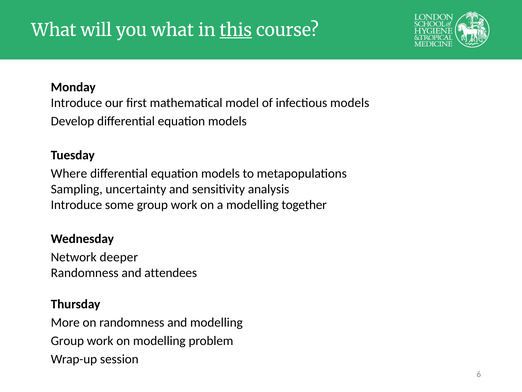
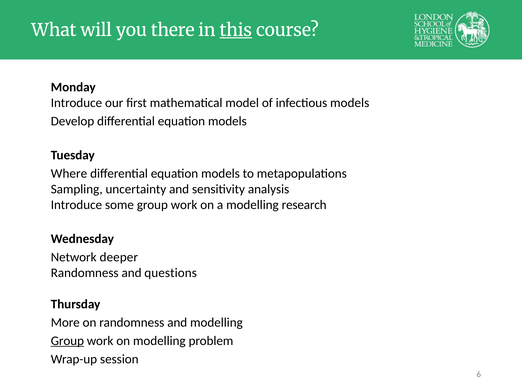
you what: what -> there (173, 30)
together: together -> research (304, 205)
attendees: attendees -> questions (171, 272)
Group underline: none -> present (67, 340)
